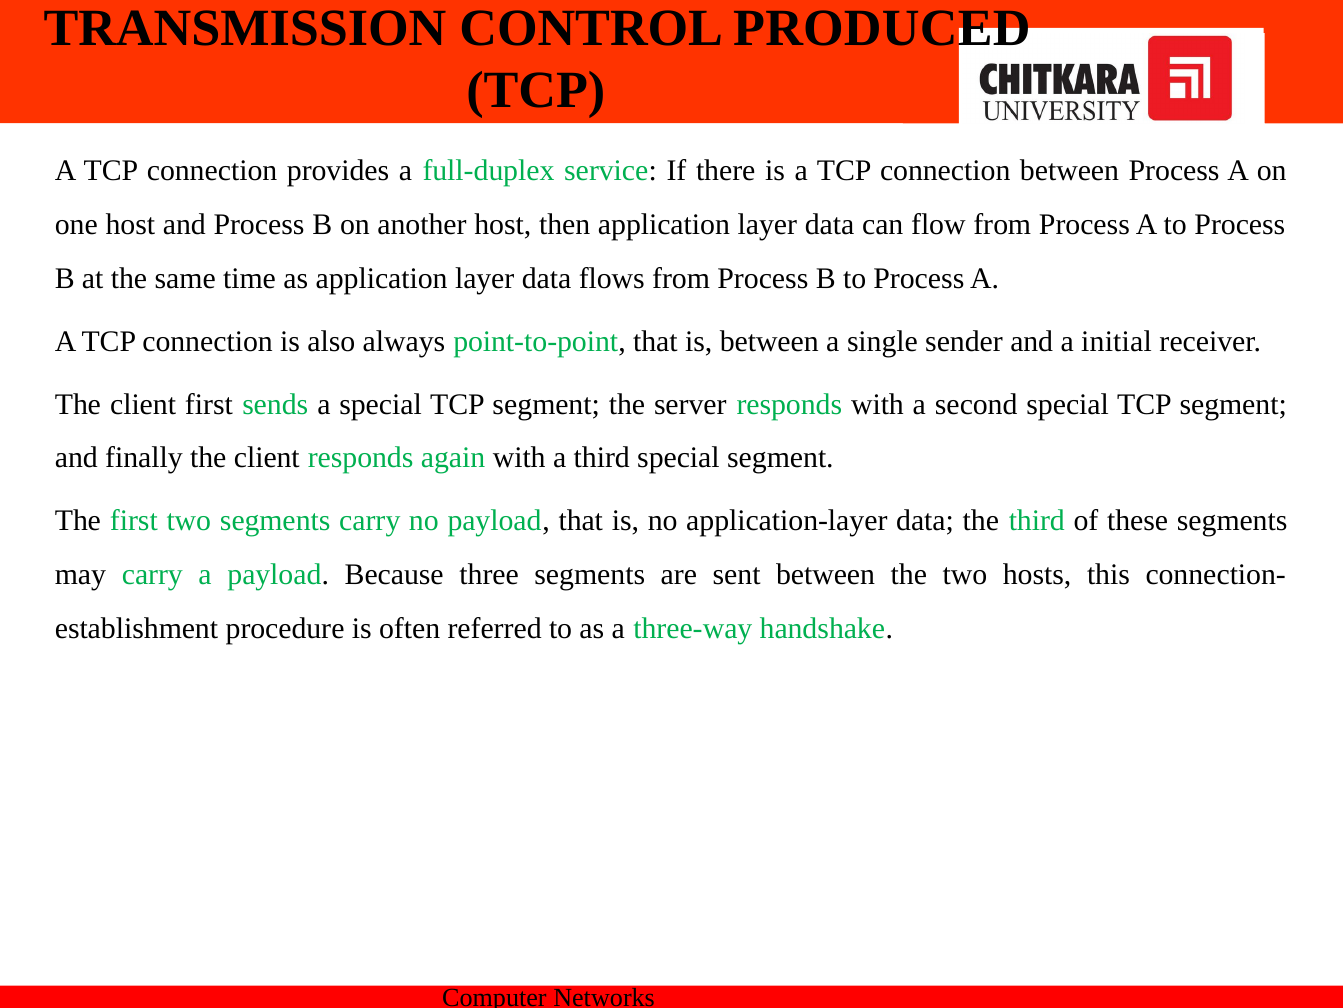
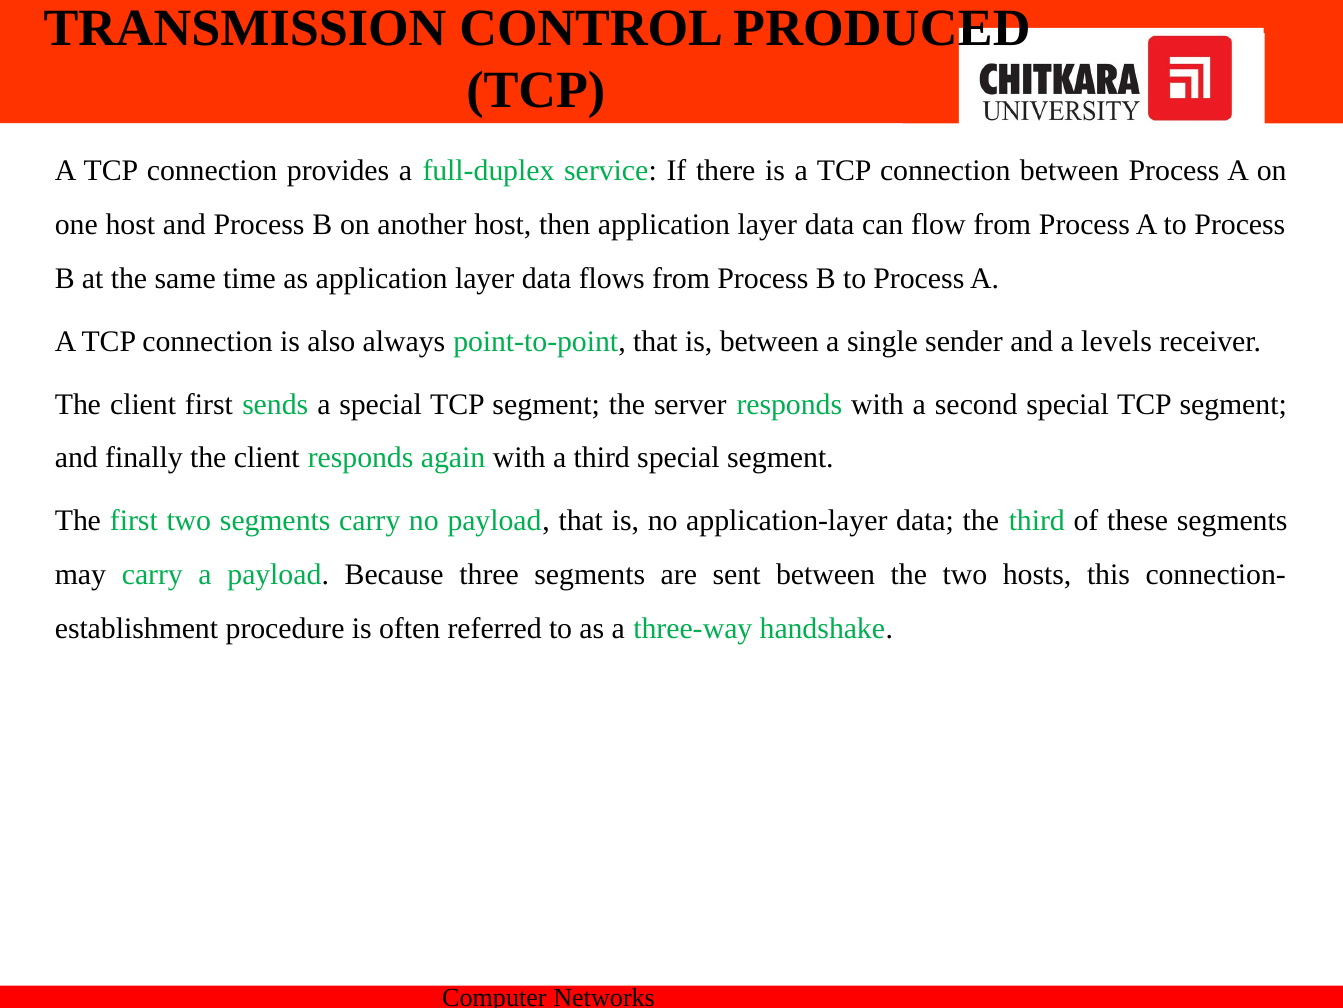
initial: initial -> levels (1117, 341)
